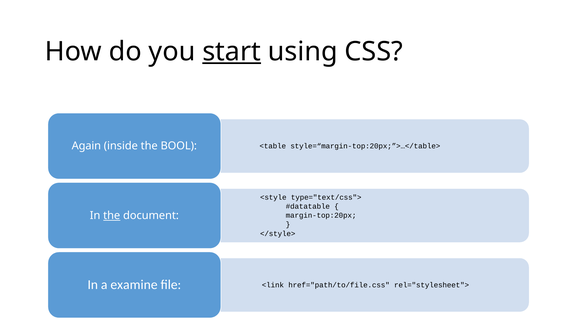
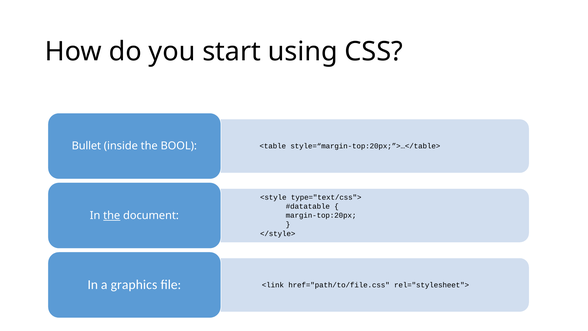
start underline: present -> none (232, 51)
Again: Again -> Bullet (86, 146)
examine: examine -> graphics (134, 285)
